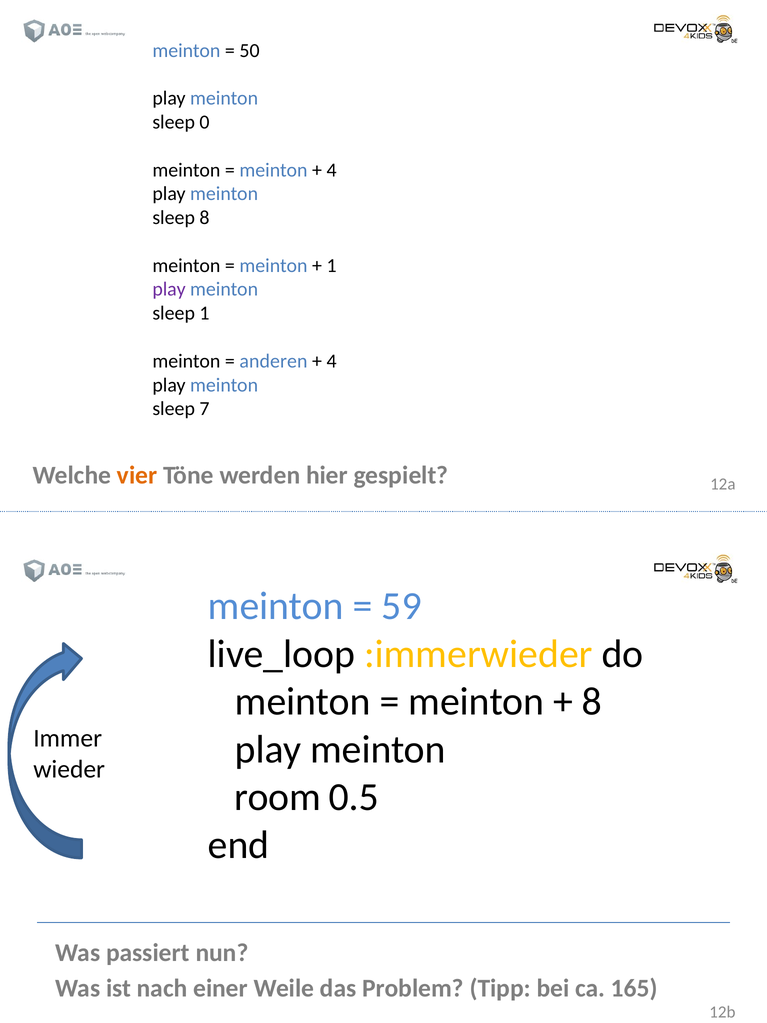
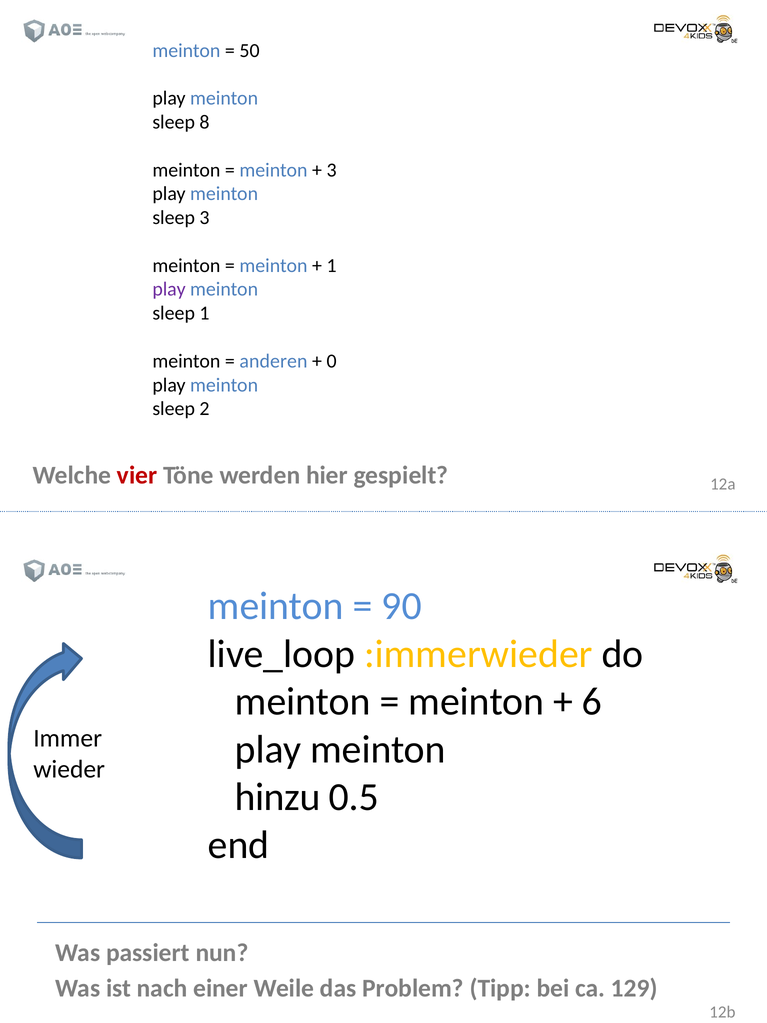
0: 0 -> 8 (204, 122)
4: 4 -> 3 (332, 170)
sleep 8: 8 -> 3 (204, 218)
4: 4 -> 0 (332, 361)
7: 7 -> 2 (204, 409)
vier colour: orange -> red (137, 475)
59: 59 -> 90 (402, 606)
8: 8 -> 6 (592, 701)
room: room -> hinzu (278, 797)
165: 165 -> 129 (634, 988)
